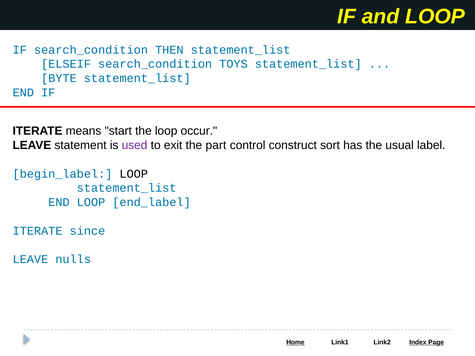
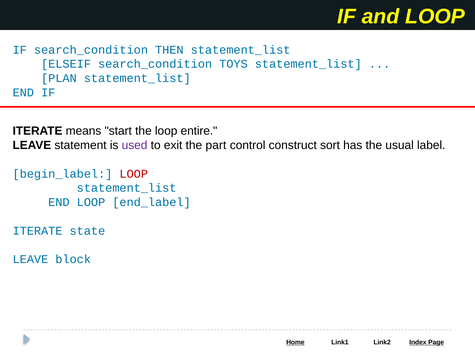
BYTE: BYTE -> PLAN (59, 78)
occur: occur -> entire (199, 131)
LOOP colour: black -> red (134, 174)
since: since -> state (87, 231)
nulls: nulls -> block (73, 259)
